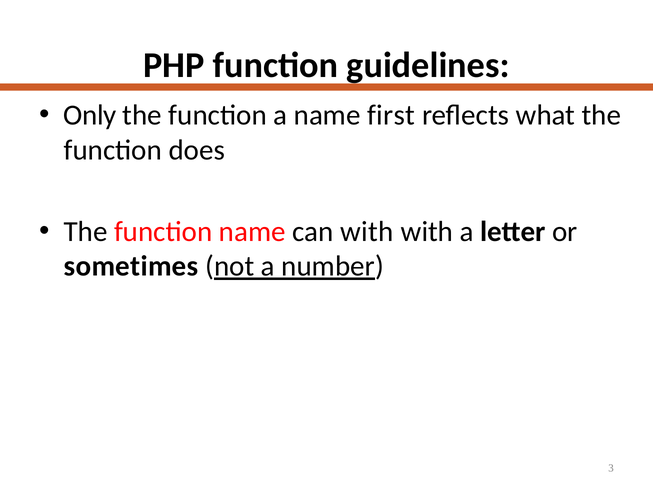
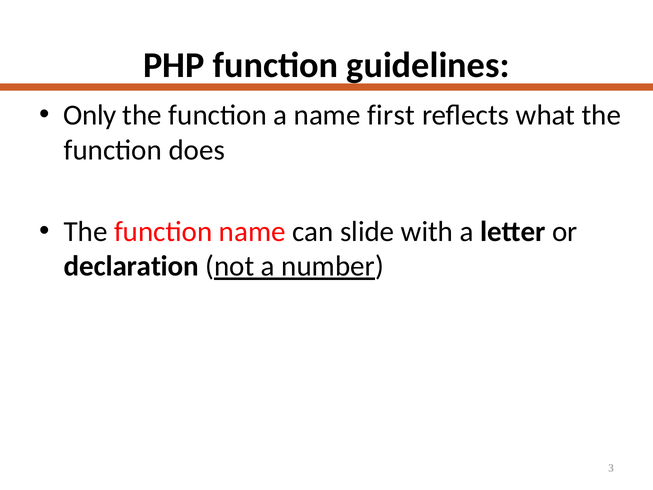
can with: with -> slide (367, 231)
sometimes: sometimes -> declaration (131, 266)
